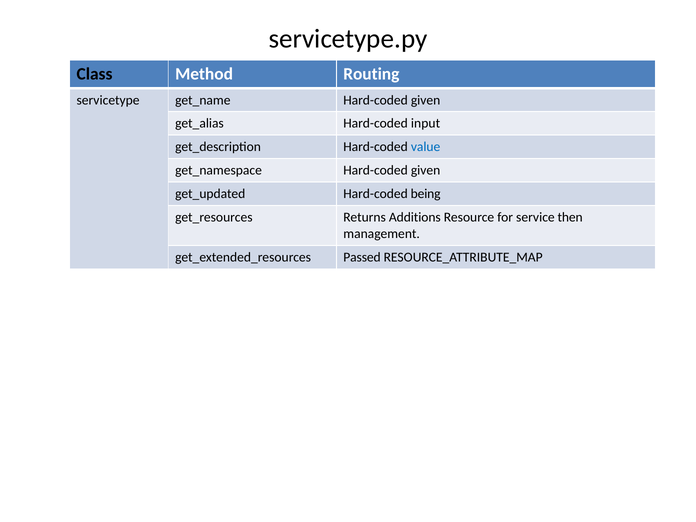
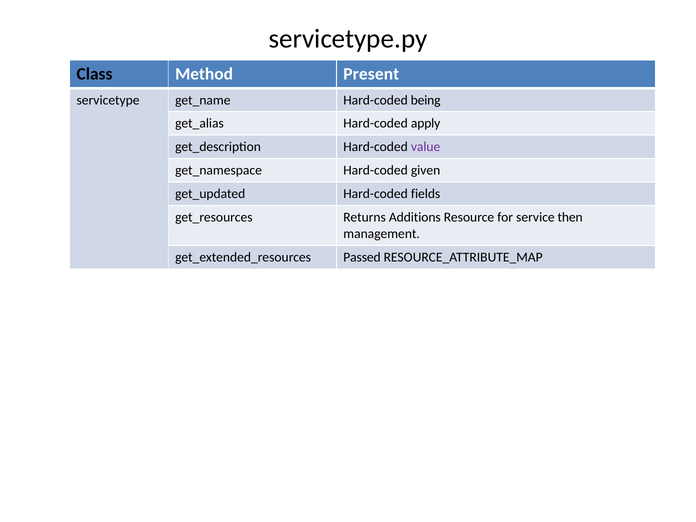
Routing: Routing -> Present (371, 74)
given: given -> being (426, 100)
input: input -> apply (426, 123)
value colour: blue -> purple (426, 147)
being: being -> fields (426, 194)
